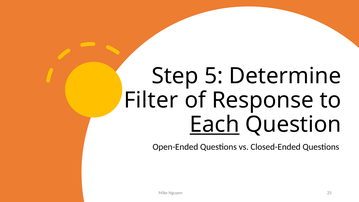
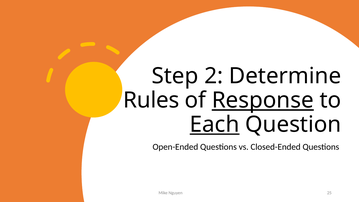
5: 5 -> 2 (214, 76)
Filter: Filter -> Rules (151, 100)
Response underline: none -> present (263, 100)
